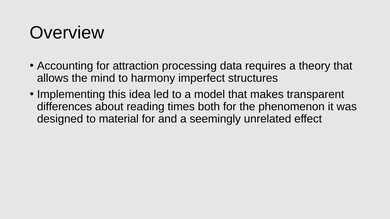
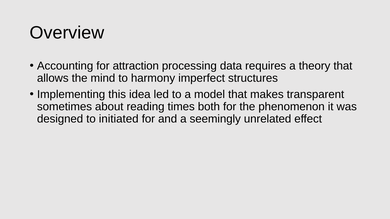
differences: differences -> sometimes (64, 107)
material: material -> initiated (119, 119)
